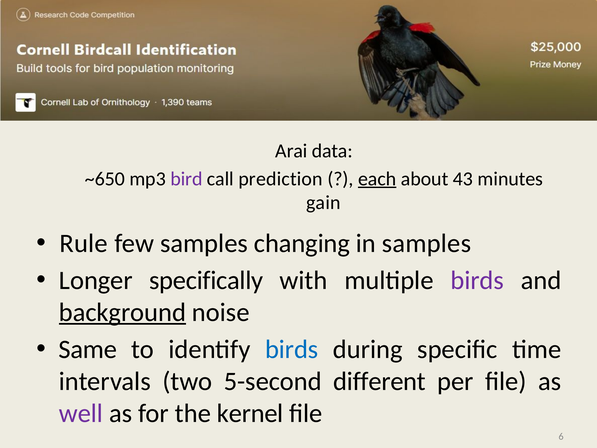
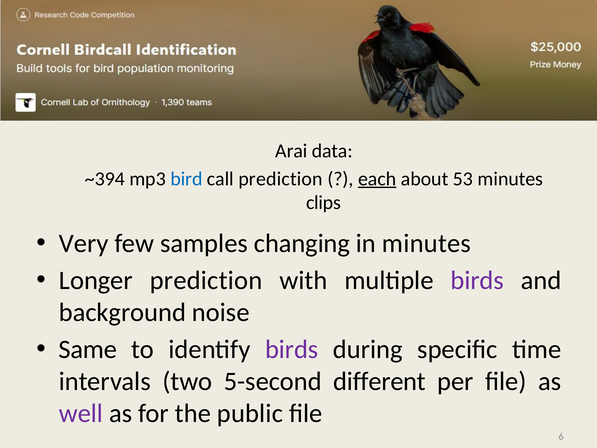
~650: ~650 -> ~394 (105, 179)
bird colour: purple -> blue (186, 179)
43: 43 -> 53 (463, 179)
gain: gain -> clips (324, 203)
Rule: Rule -> Very (84, 243)
in samples: samples -> minutes (426, 243)
Longer specifically: specifically -> prediction (206, 280)
background underline: present -> none (122, 312)
birds colour: blue -> purple (292, 349)
kernel: kernel -> public (250, 413)
